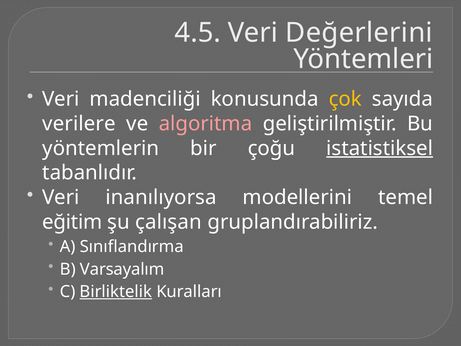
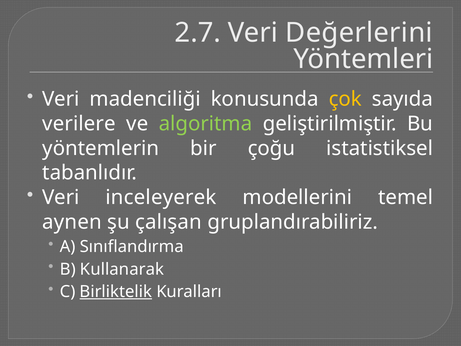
4.5: 4.5 -> 2.7 (198, 33)
algoritma colour: pink -> light green (205, 124)
istatistiksel underline: present -> none (380, 148)
inanılıyorsa: inanılıyorsa -> inceleyerek (161, 197)
eğitim: eğitim -> aynen (72, 222)
Varsayalım: Varsayalım -> Kullanarak (122, 269)
